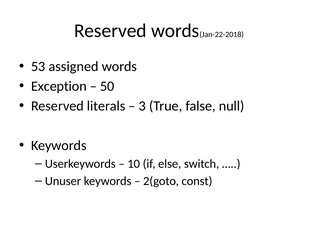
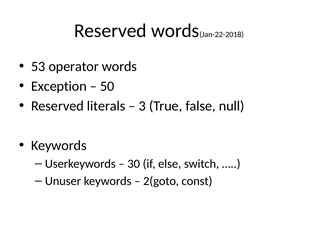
assigned: assigned -> operator (74, 67)
10: 10 -> 30 (134, 164)
